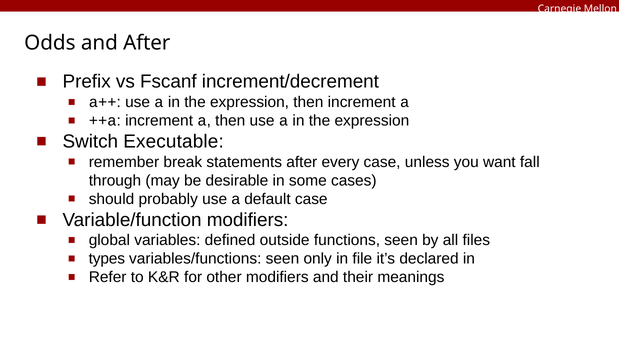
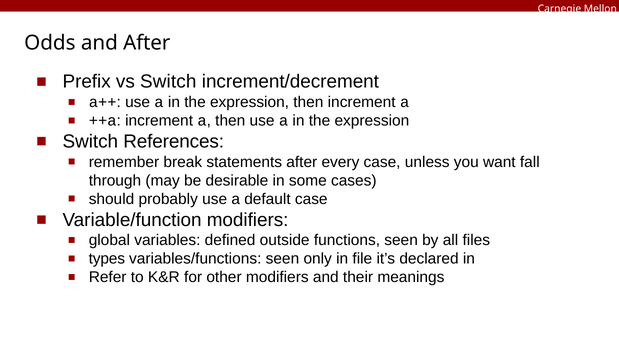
vs Fscanf: Fscanf -> Switch (168, 82)
Executable: Executable -> References (174, 142)
